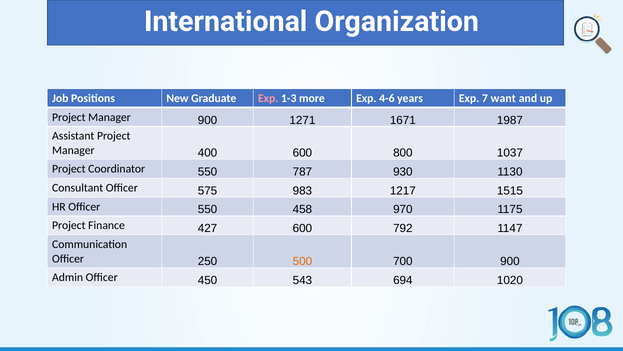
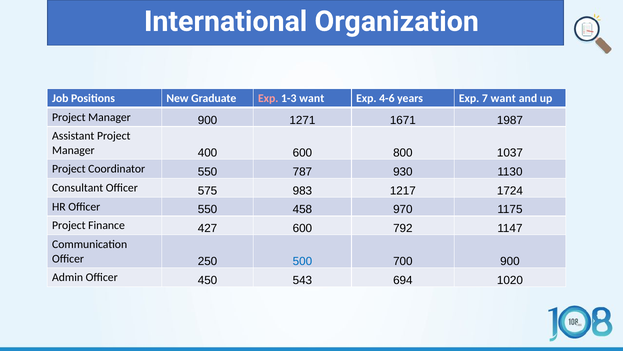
1-3 more: more -> want (312, 98)
1515: 1515 -> 1724 (510, 190)
500 colour: orange -> blue (302, 261)
